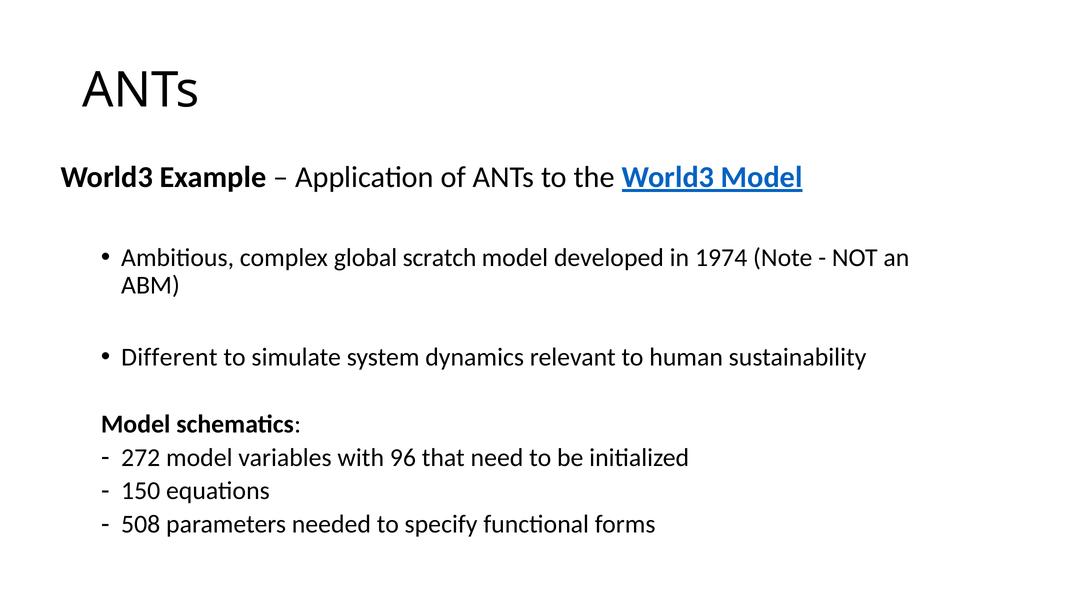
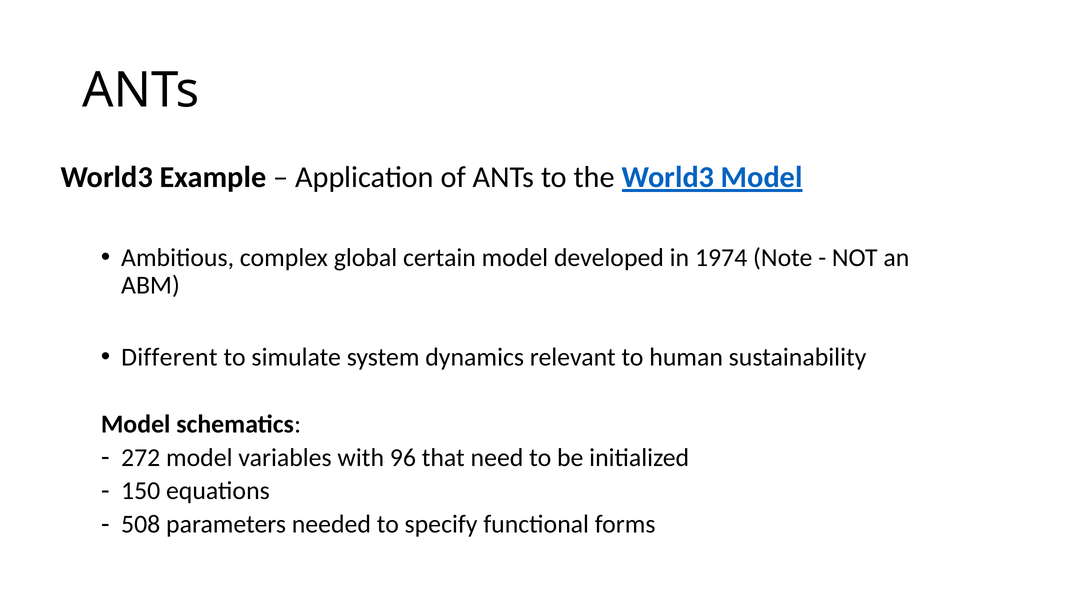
scratch: scratch -> certain (439, 257)
